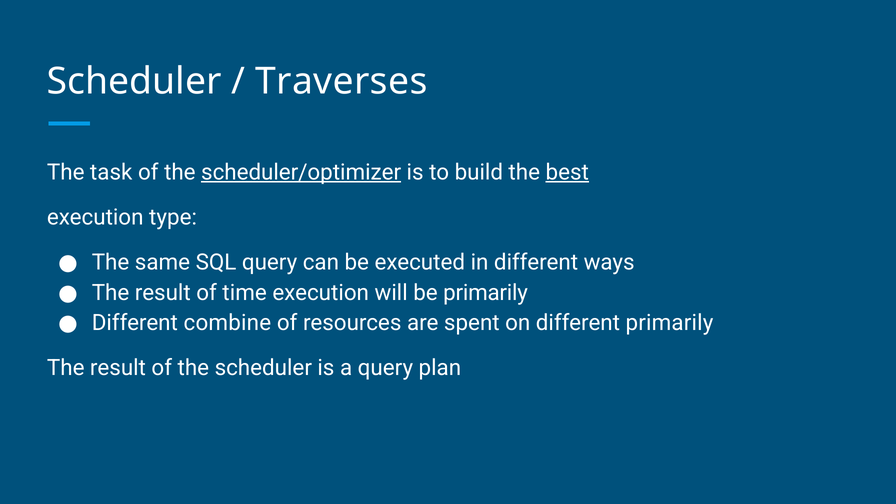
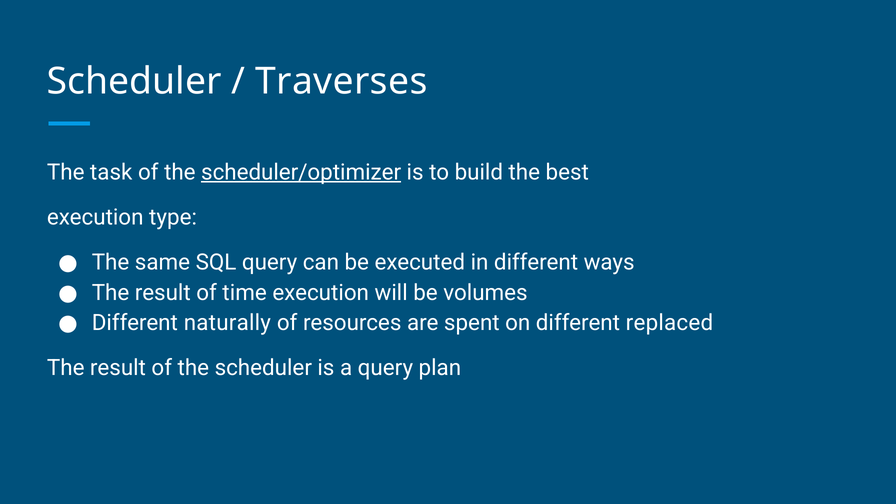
best underline: present -> none (567, 172)
be primarily: primarily -> volumes (485, 293)
combine: combine -> naturally (227, 323)
different primarily: primarily -> replaced (669, 323)
